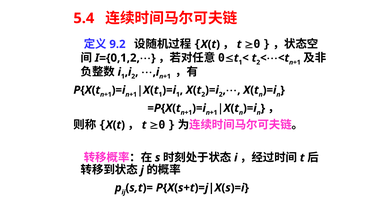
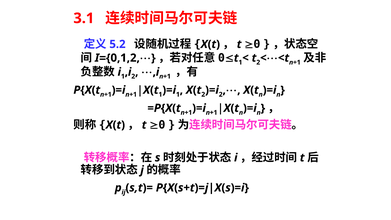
5.4: 5.4 -> 3.1 (84, 18)
9.2: 9.2 -> 5.2 (117, 44)
